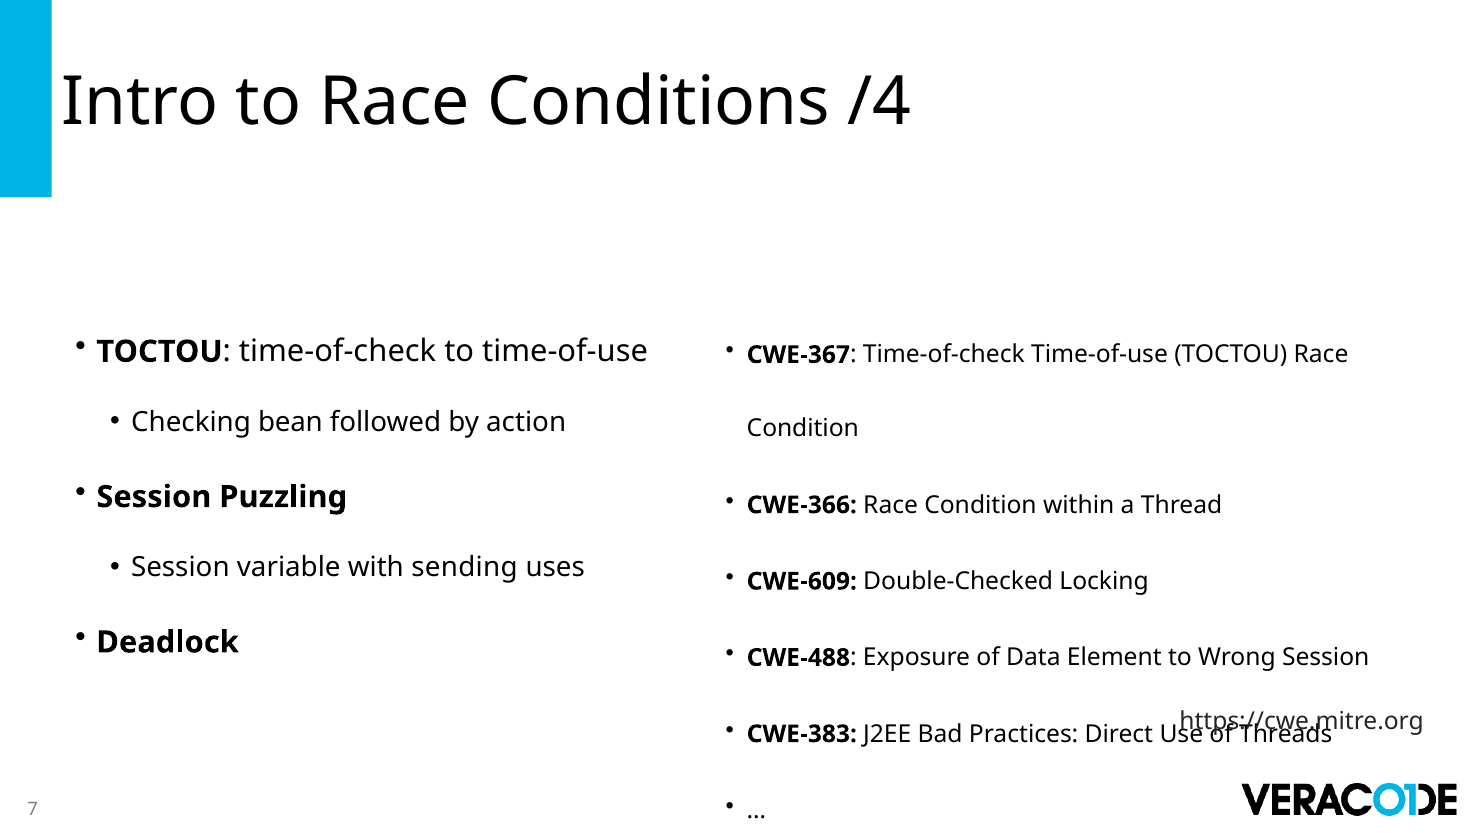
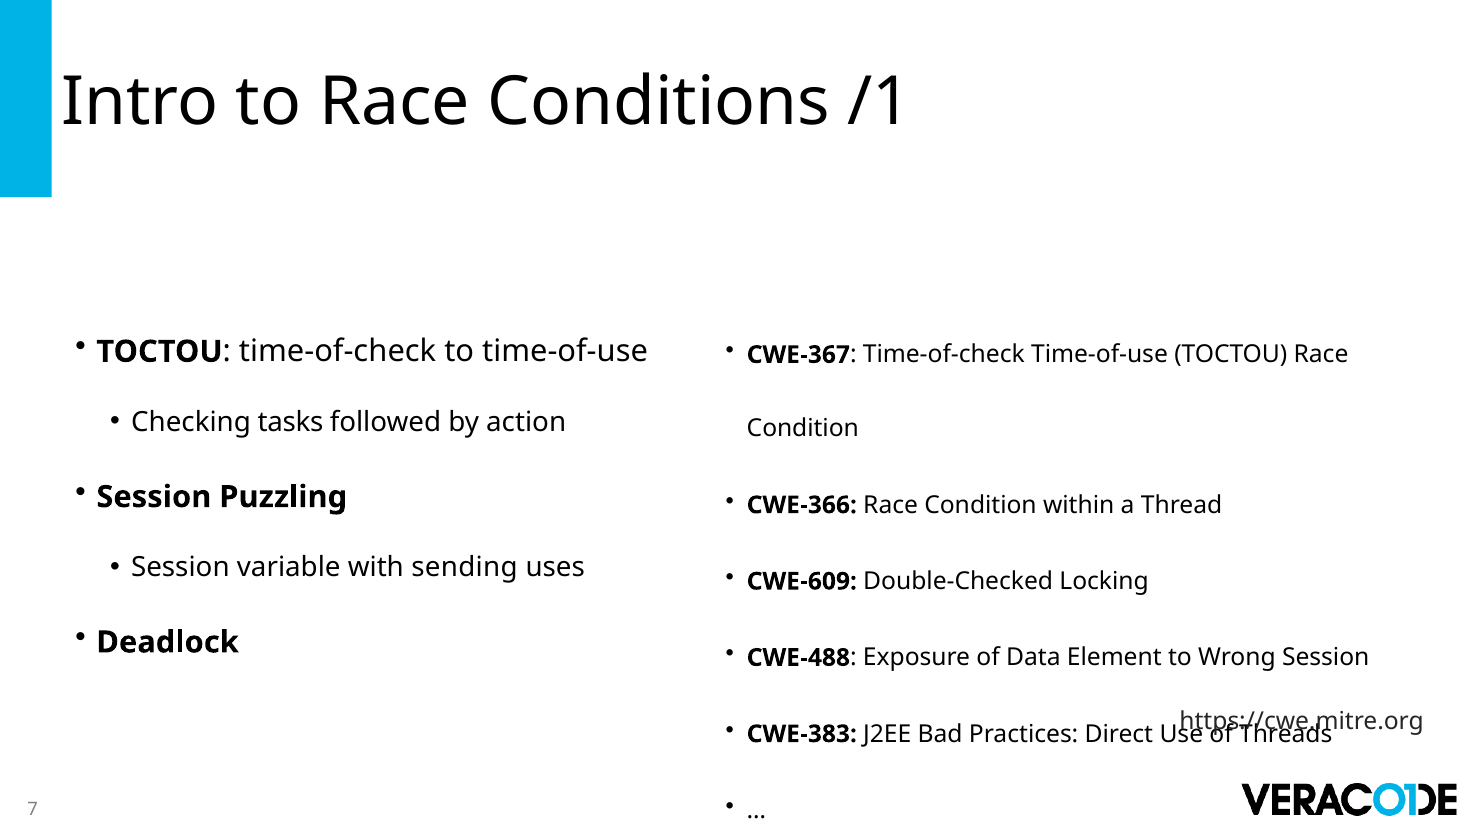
/4: /4 -> /1 (880, 102)
bean: bean -> tasks (291, 422)
